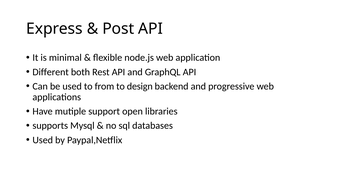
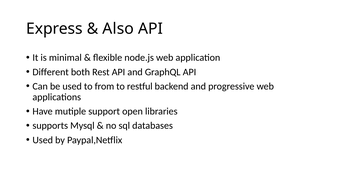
Post: Post -> Also (118, 29)
design: design -> restful (140, 87)
